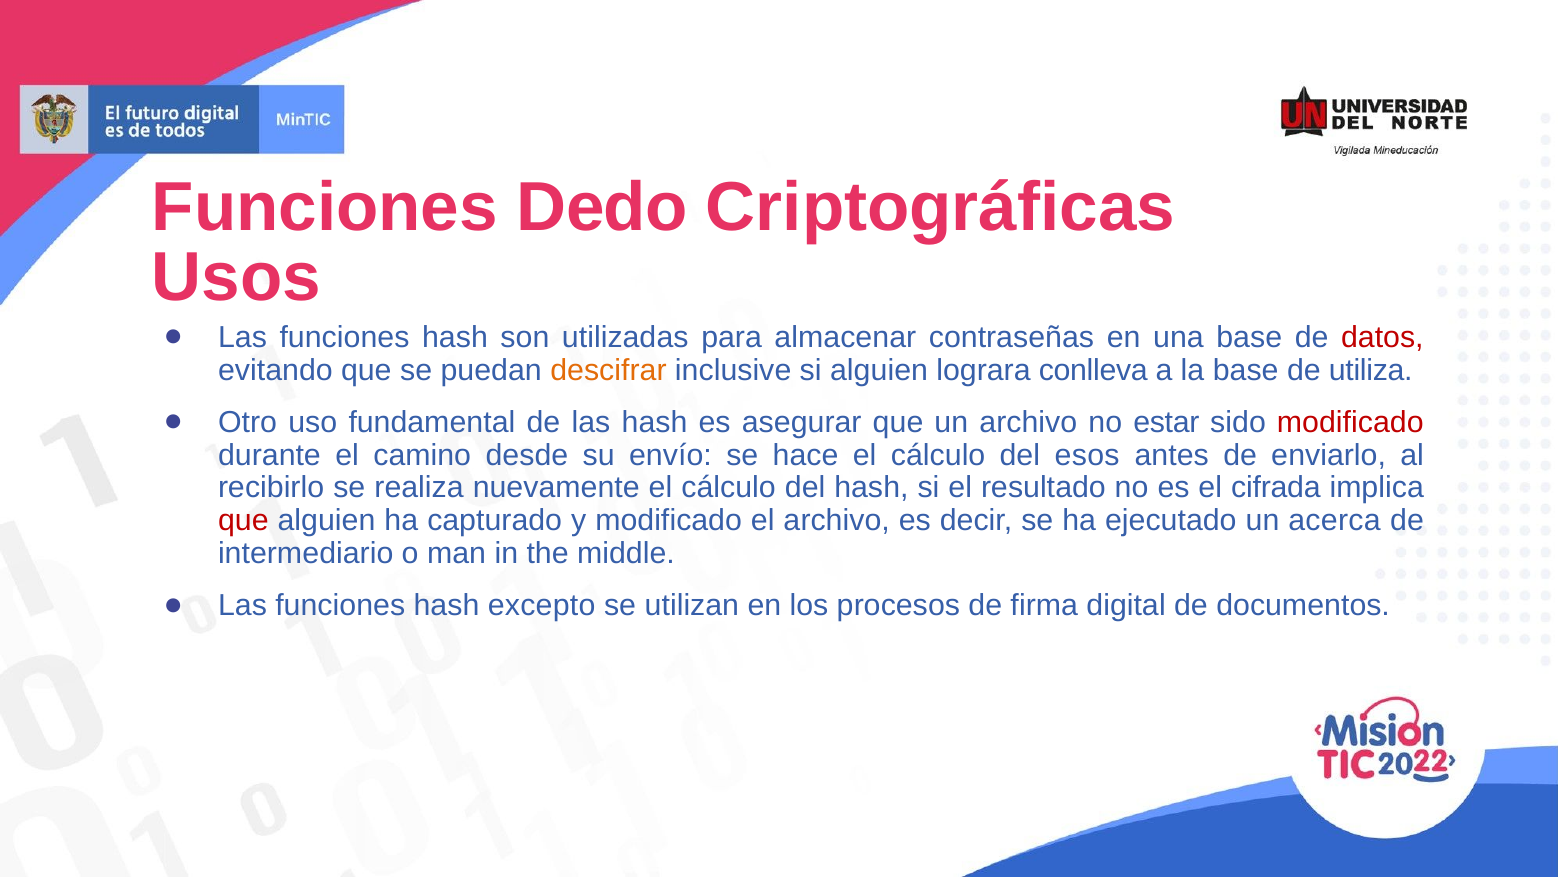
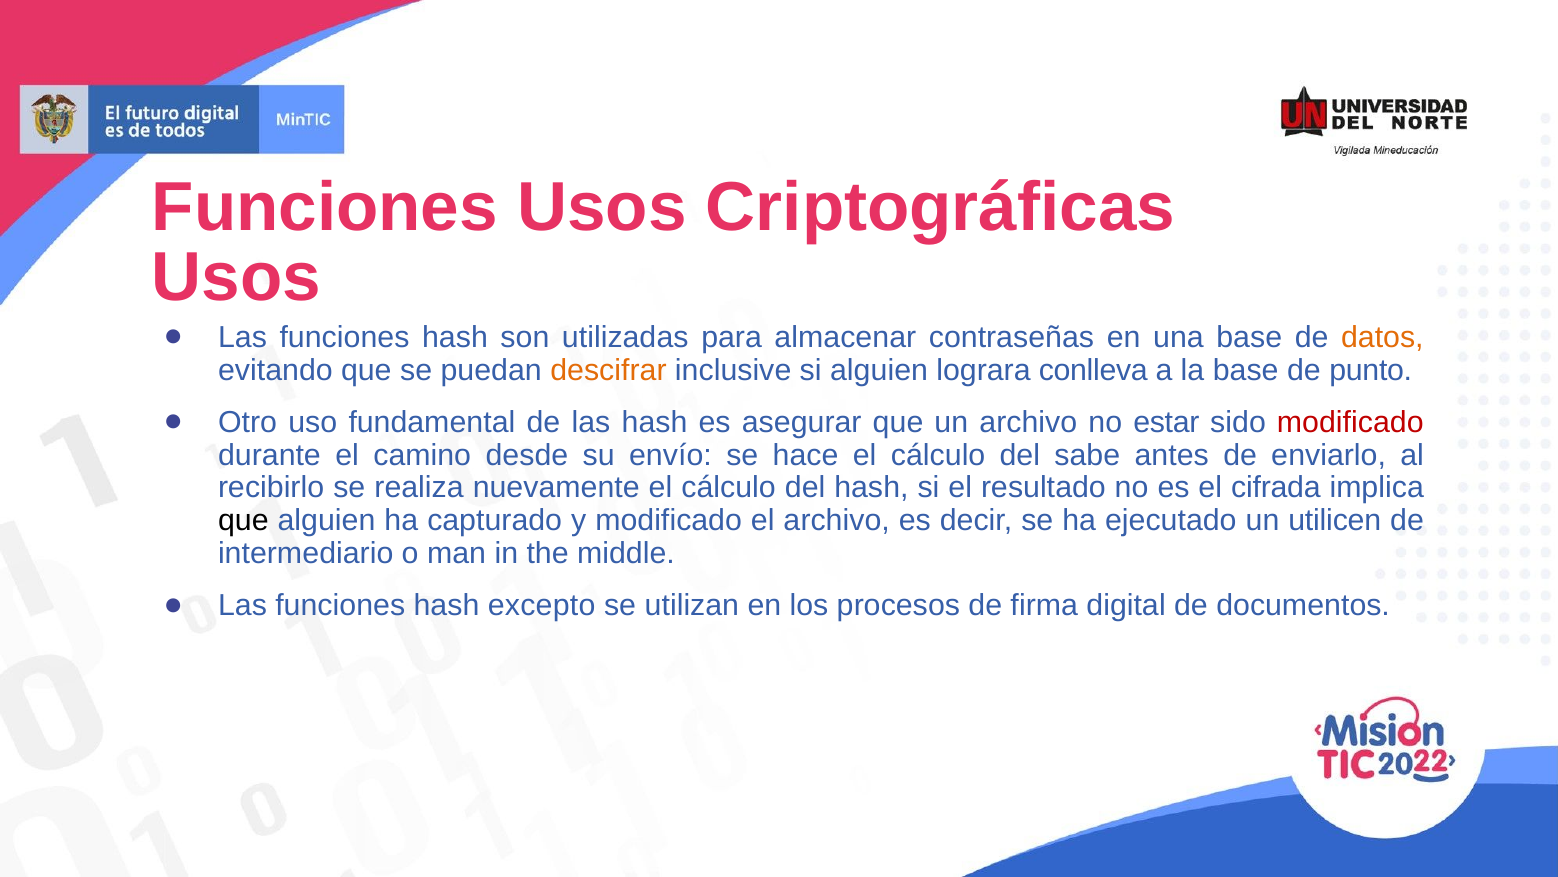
Funciones Dedo: Dedo -> Usos (602, 207)
datos colour: red -> orange (1382, 337)
utiliza: utiliza -> punto (1371, 370)
esos: esos -> sabe (1087, 455)
que colour: red -> black (243, 520)
acerca: acerca -> utilicen (1335, 520)
